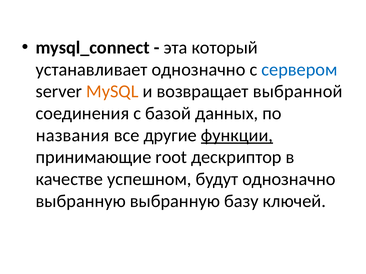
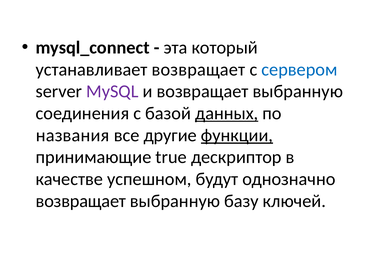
устанавливает однозначно: однозначно -> возвращает (198, 70)
MySQL colour: orange -> purple (112, 92)
и возвращает выбранной: выбранной -> выбранную (298, 92)
данных underline: none -> present (227, 114)
root: root -> true (171, 158)
выбранную: выбранную -> возвращает (81, 201)
